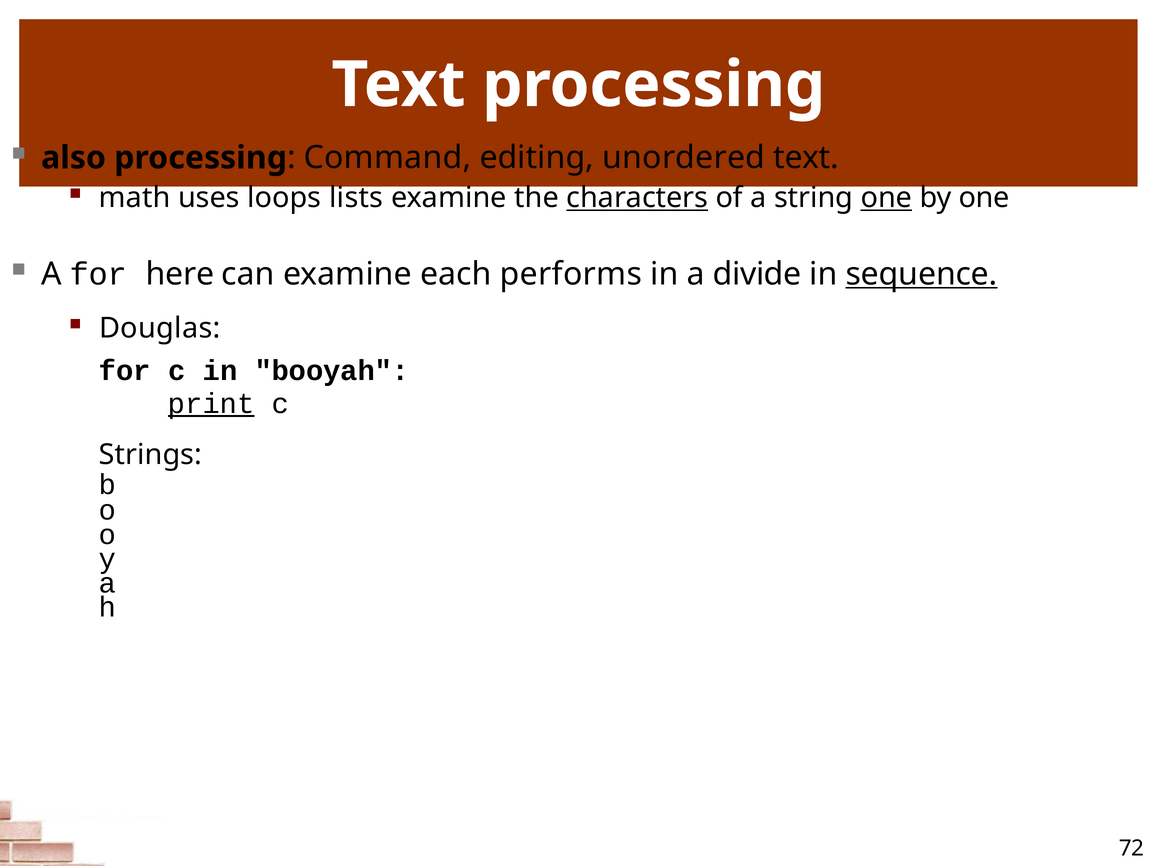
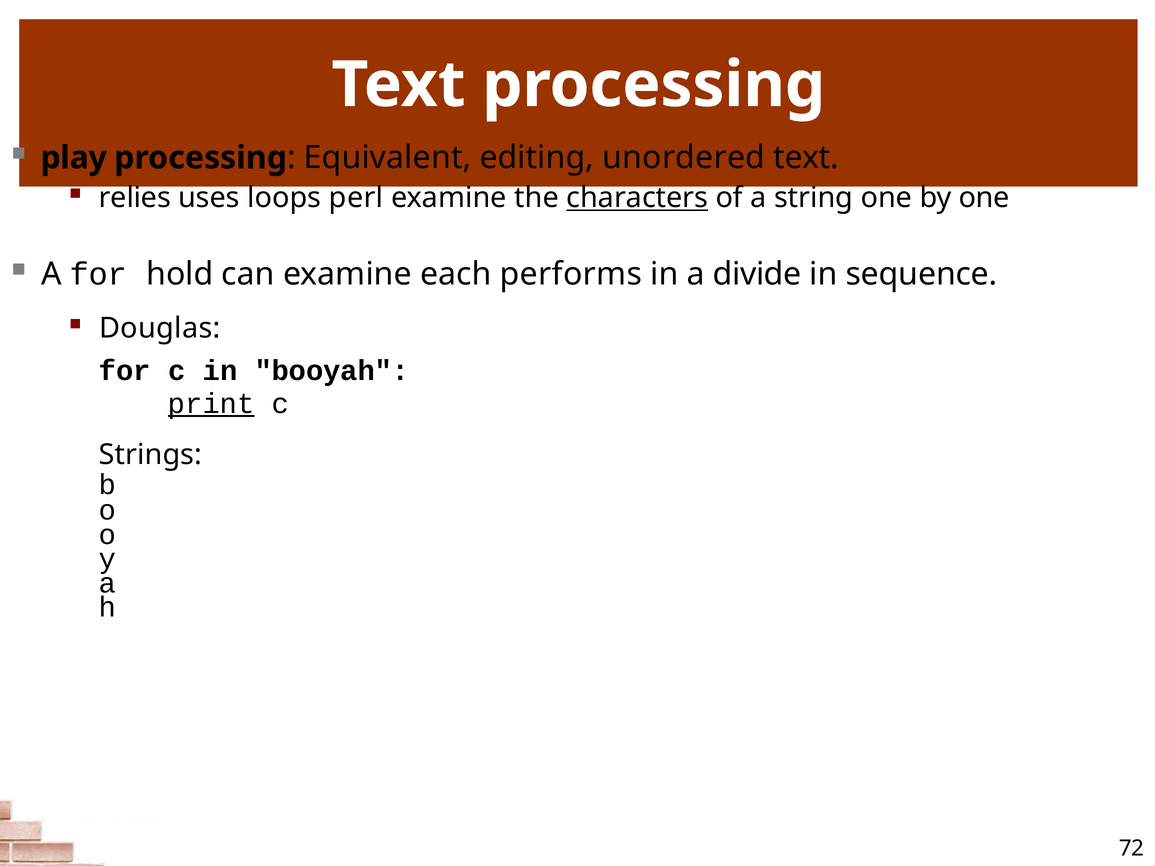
also: also -> play (74, 158)
Command: Command -> Equivalent (388, 158)
math: math -> relies (135, 198)
lists: lists -> perl (356, 198)
one underline: present -> none (886, 198)
here: here -> hold (180, 274)
sequence underline: present -> none (922, 274)
